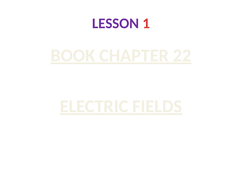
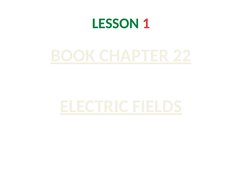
LESSON colour: purple -> green (116, 23)
